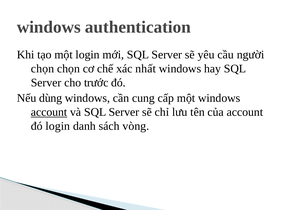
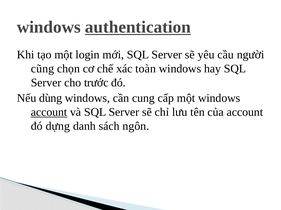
authentication underline: none -> present (138, 27)
chọn: chọn -> cũng (43, 69)
nhất: nhất -> toàn (146, 69)
đó login: login -> dựng (58, 127)
vòng: vòng -> ngôn (136, 127)
